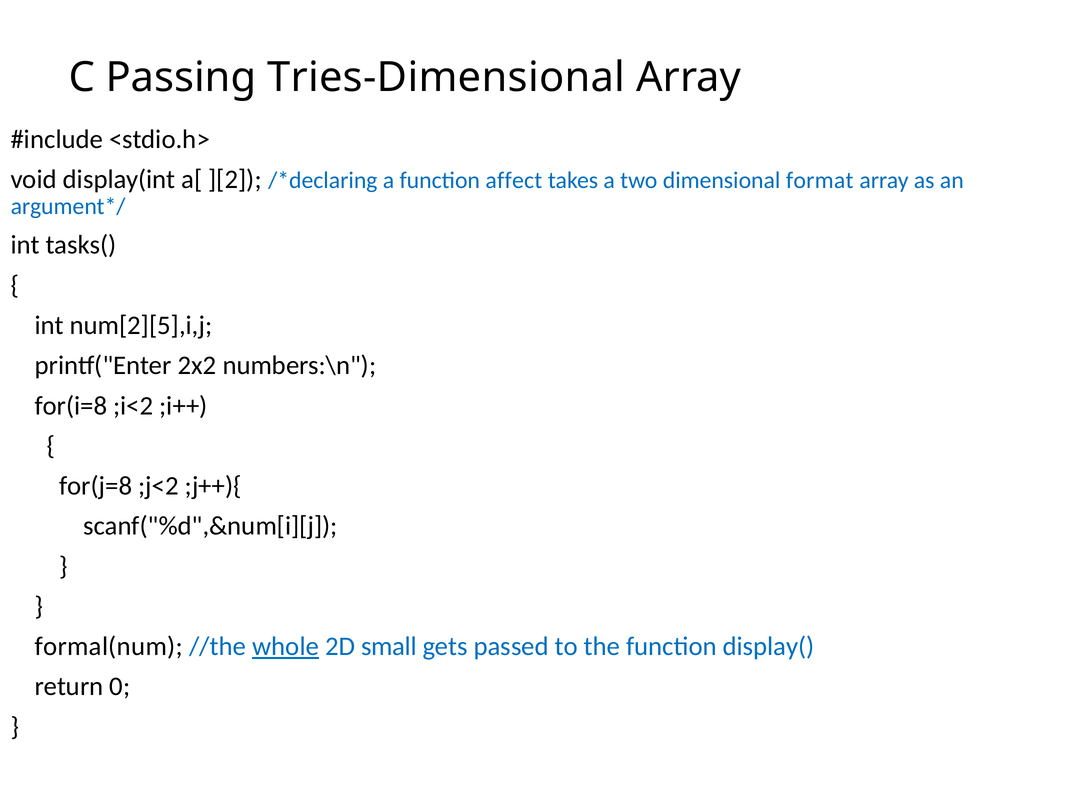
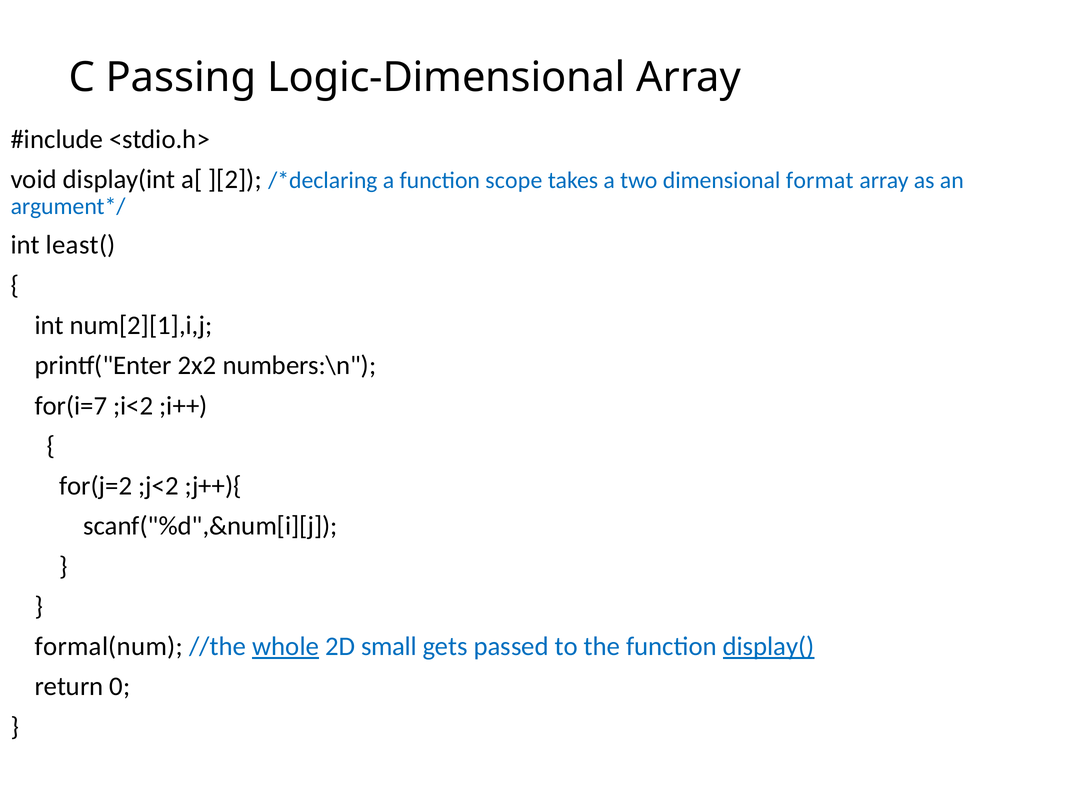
Tries-Dimensional: Tries-Dimensional -> Logic-Dimensional (446, 77)
affect: affect -> scope (514, 180)
tasks(: tasks( -> least( (81, 245)
num[2][5],i,j: num[2][5],i,j -> num[2][1],i,j (141, 325)
for(i=8: for(i=8 -> for(i=7 (71, 406)
for(j=8: for(j=8 -> for(j=2 (96, 486)
display( underline: none -> present (769, 647)
